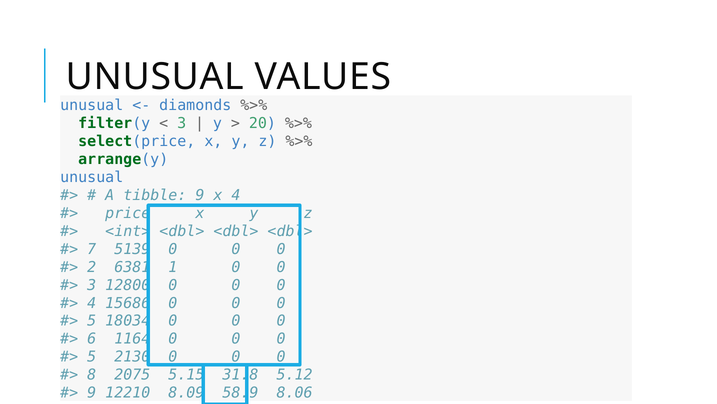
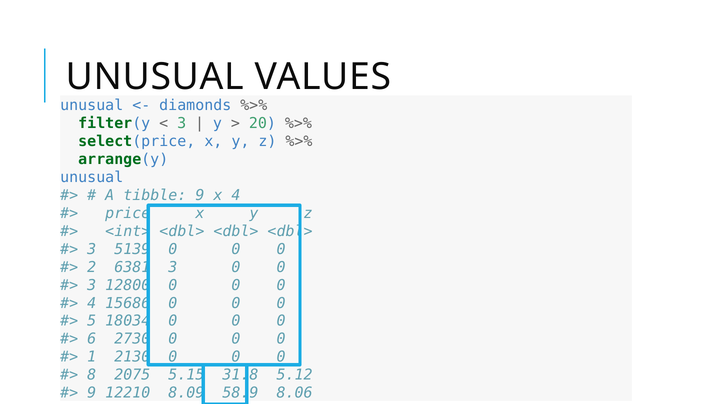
7: 7 -> 3 (92, 249)
6381 1: 1 -> 3 (173, 267)
1164: 1164 -> 2730 (132, 338)
5: 5 -> 1 (92, 356)
